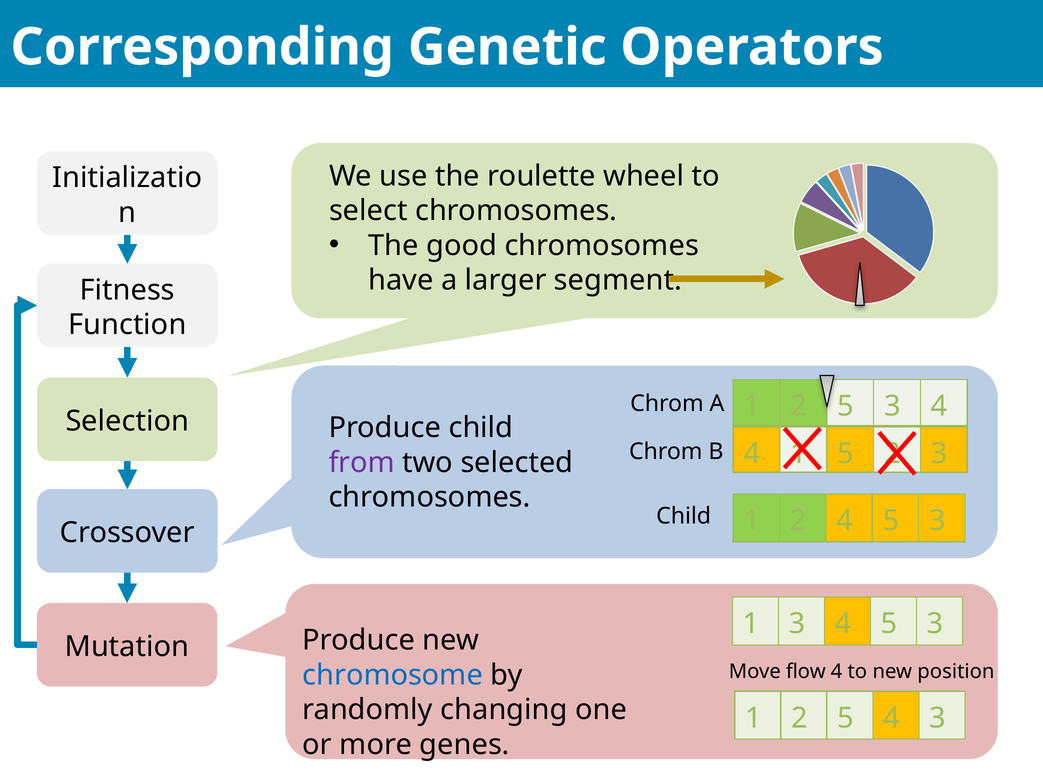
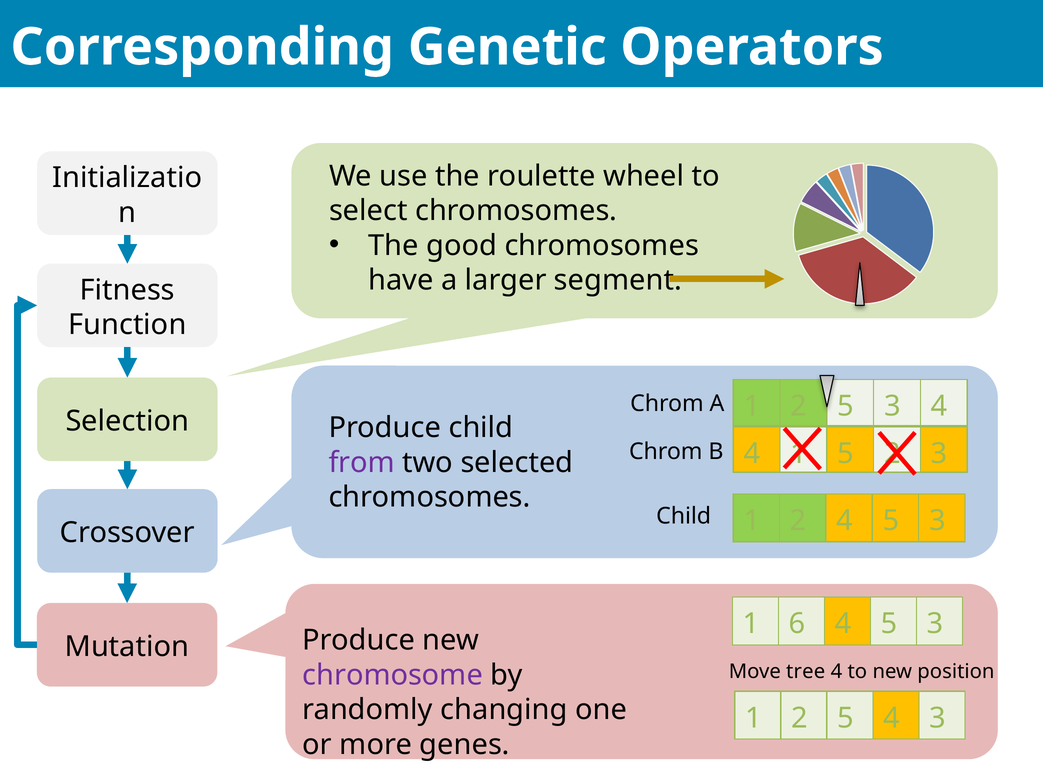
1 3: 3 -> 6 (797, 624)
flow: flow -> tree (806, 672)
chromosome colour: blue -> purple (393, 675)
